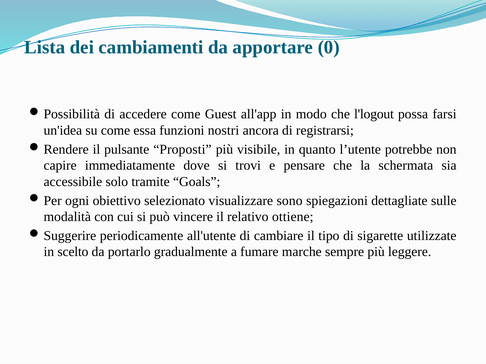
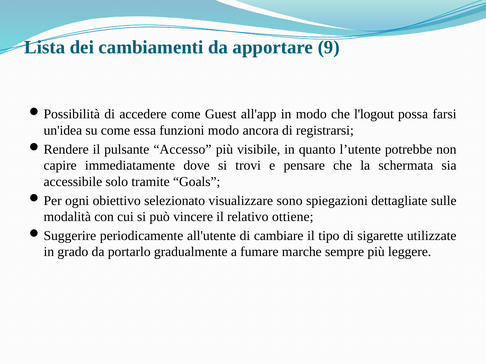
0: 0 -> 9 (329, 47)
funzioni nostri: nostri -> modo (223, 131)
Proposti: Proposti -> Accesso (182, 149)
scelto: scelto -> grado (73, 252)
